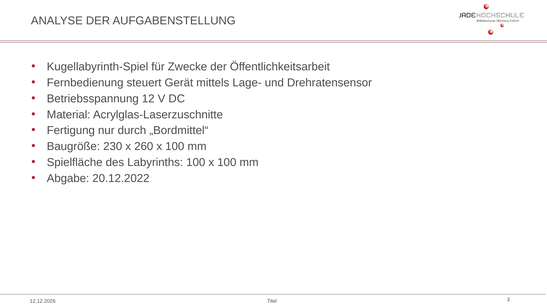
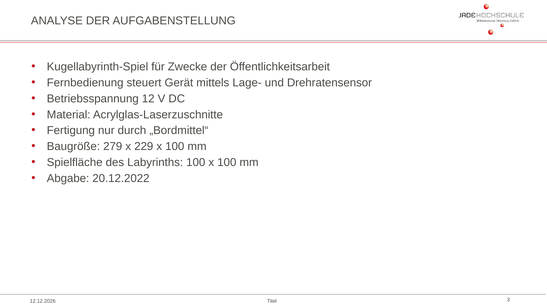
230: 230 -> 279 (113, 146)
260: 260 -> 229 (144, 146)
